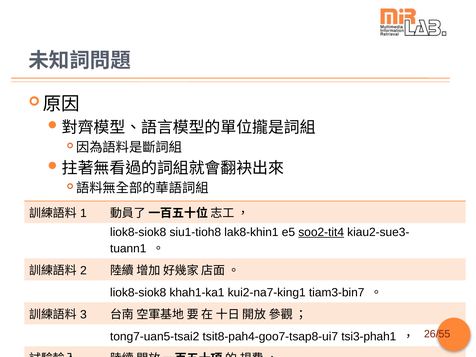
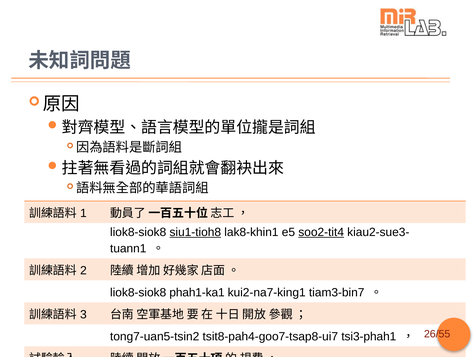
siu1-tioh8 underline: none -> present (195, 232)
khah1-ka1: khah1-ka1 -> phah1-ka1 (197, 293)
tong7-uan5-tsai2: tong7-uan5-tsai2 -> tong7-uan5-tsin2 (155, 337)
